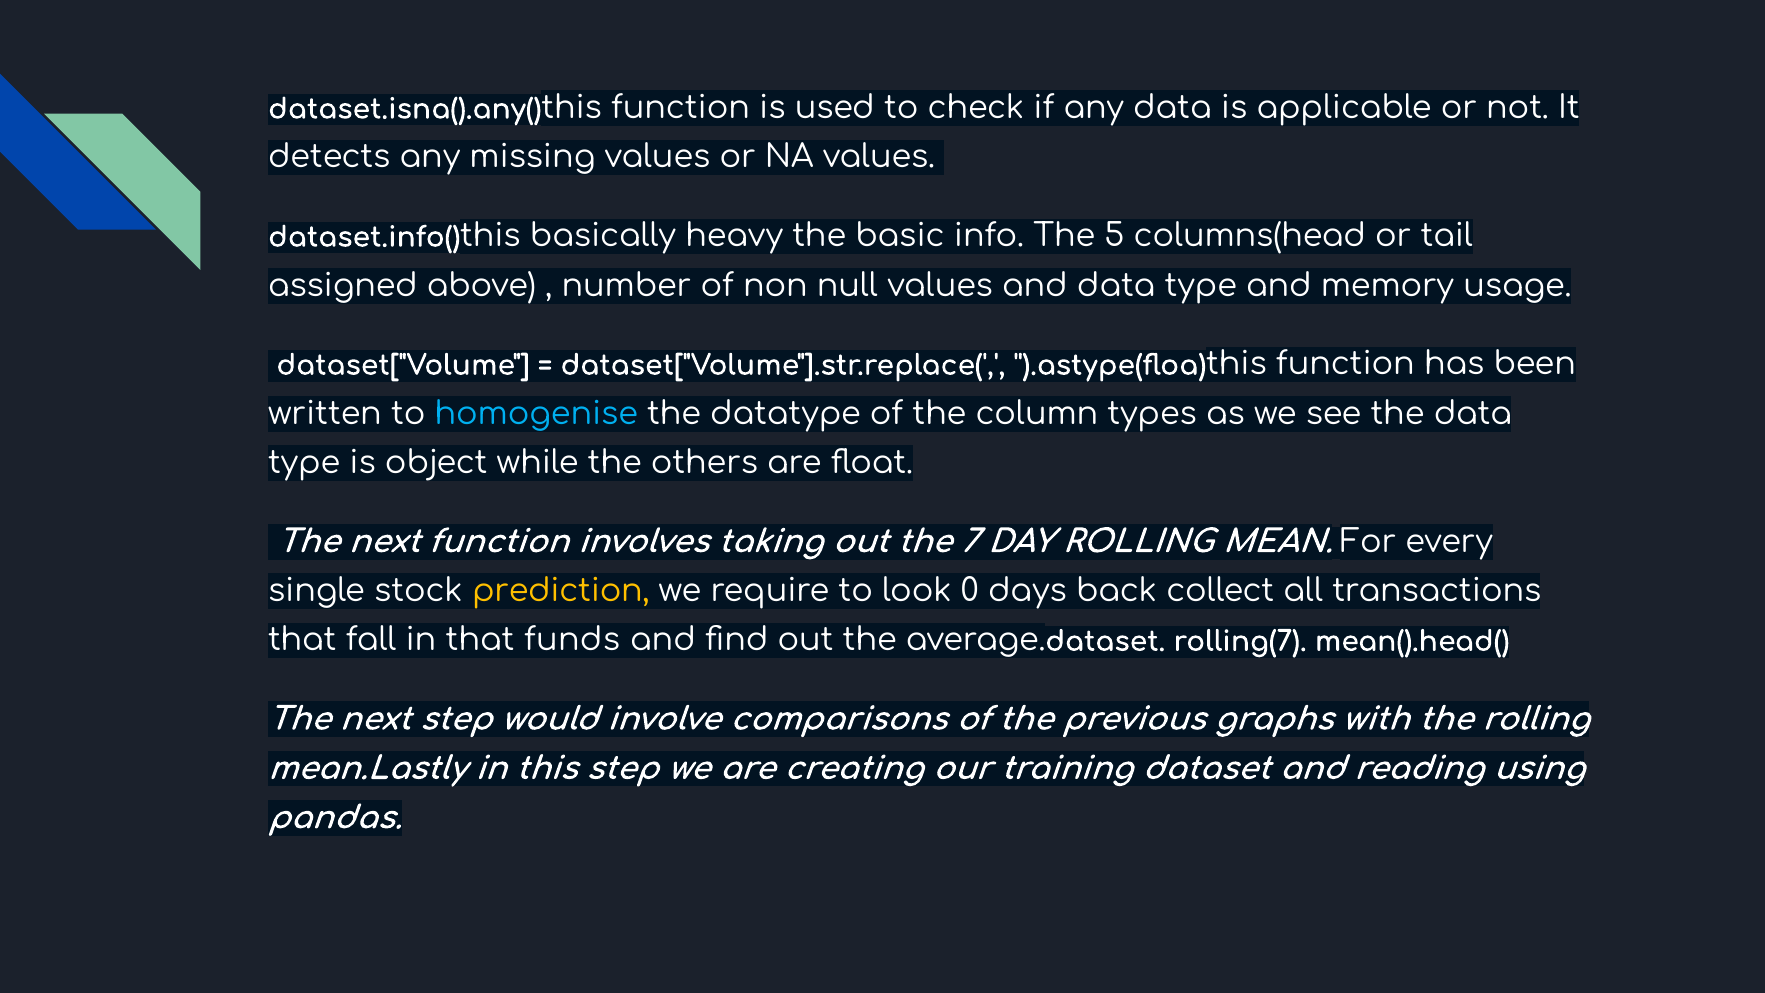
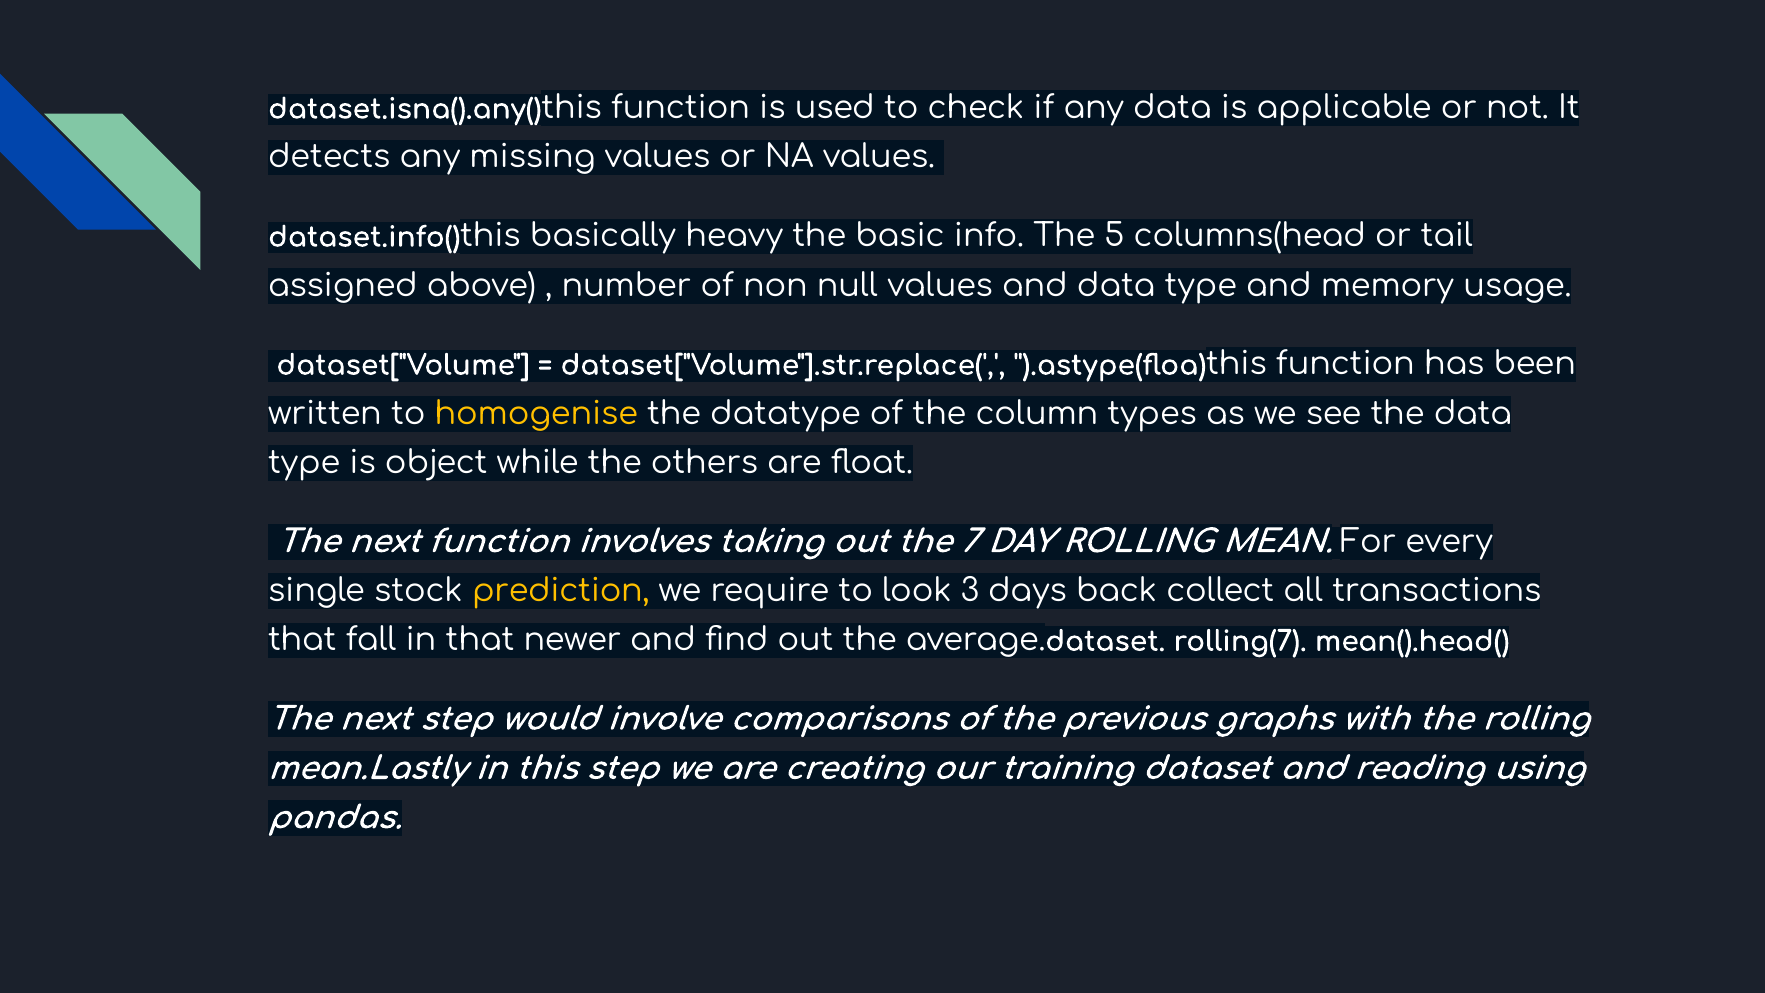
homogenise colour: light blue -> yellow (536, 414)
0: 0 -> 3 (970, 591)
funds: funds -> newer (572, 640)
